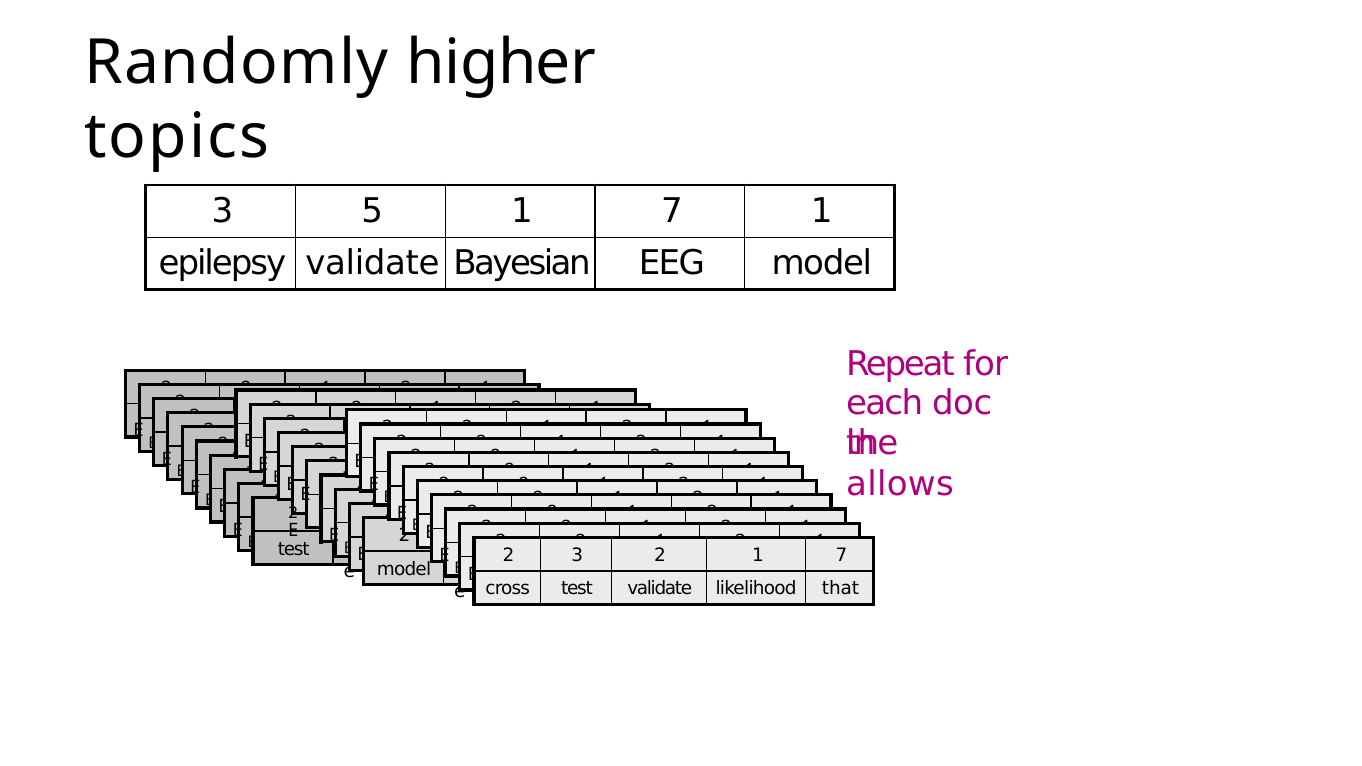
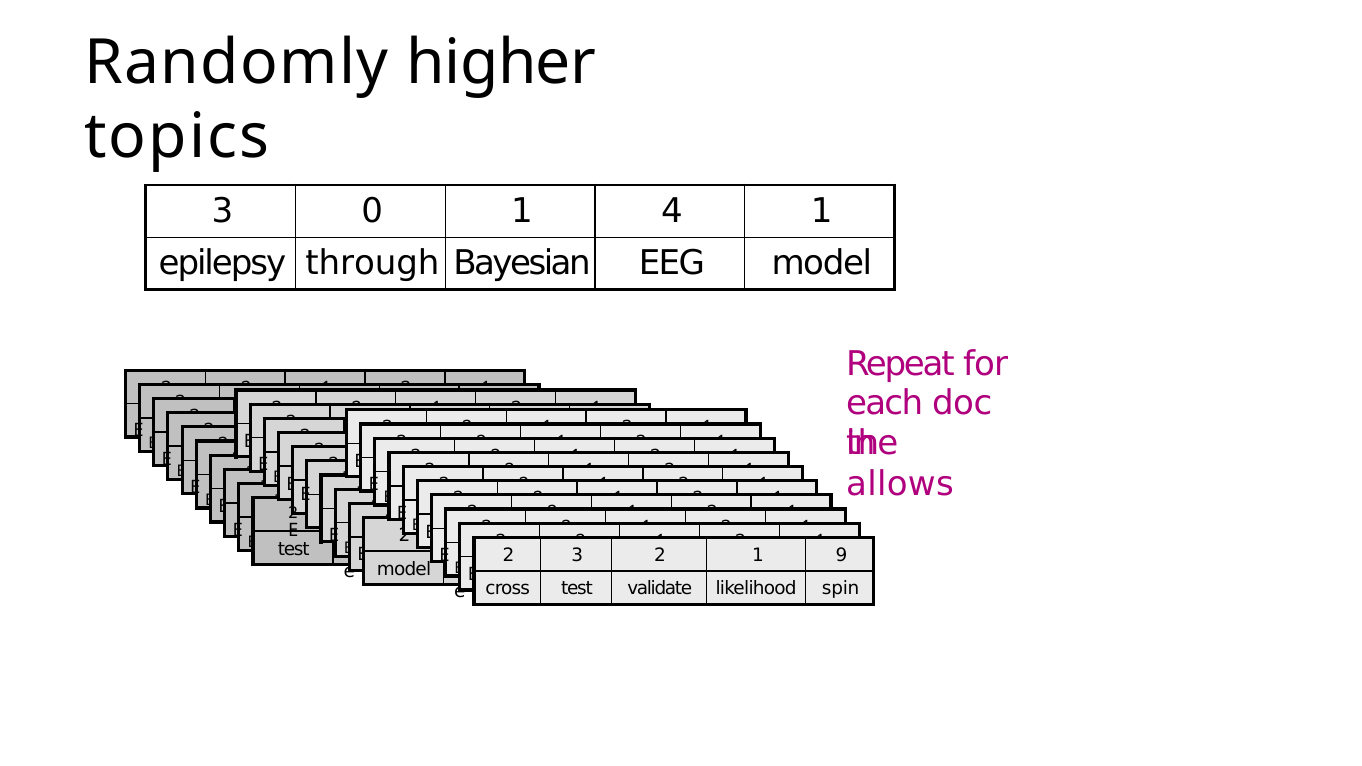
5: 5 -> 0 (372, 211)
7: 7 -> 4 (672, 211)
epilepsy validate: validate -> through (372, 263)
7: 7 -> 9 (842, 555)
that: that -> spin (841, 589)
